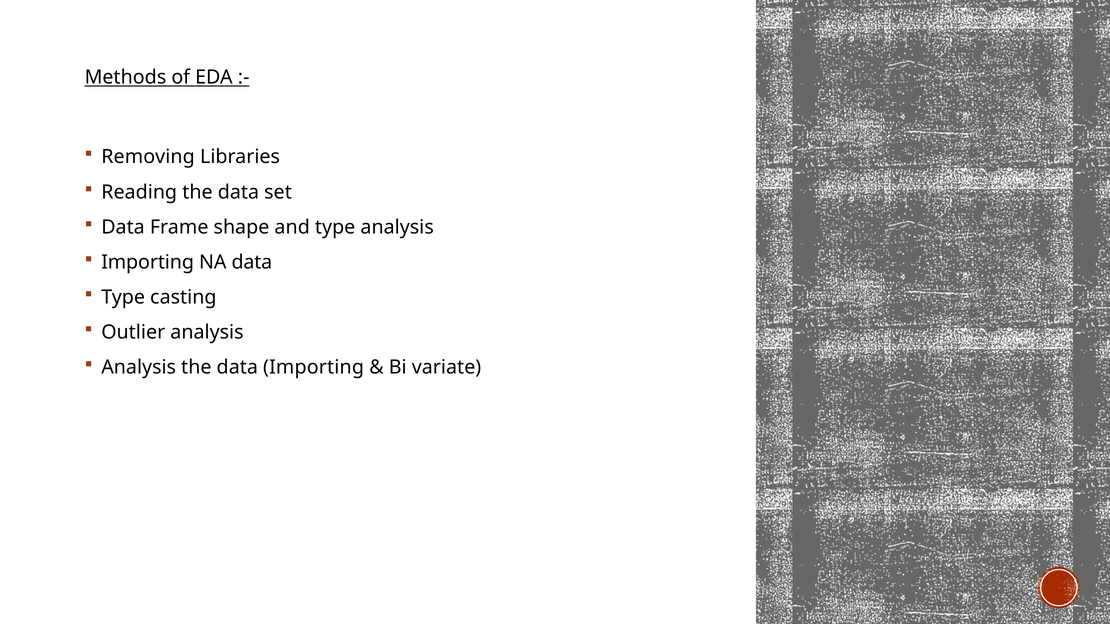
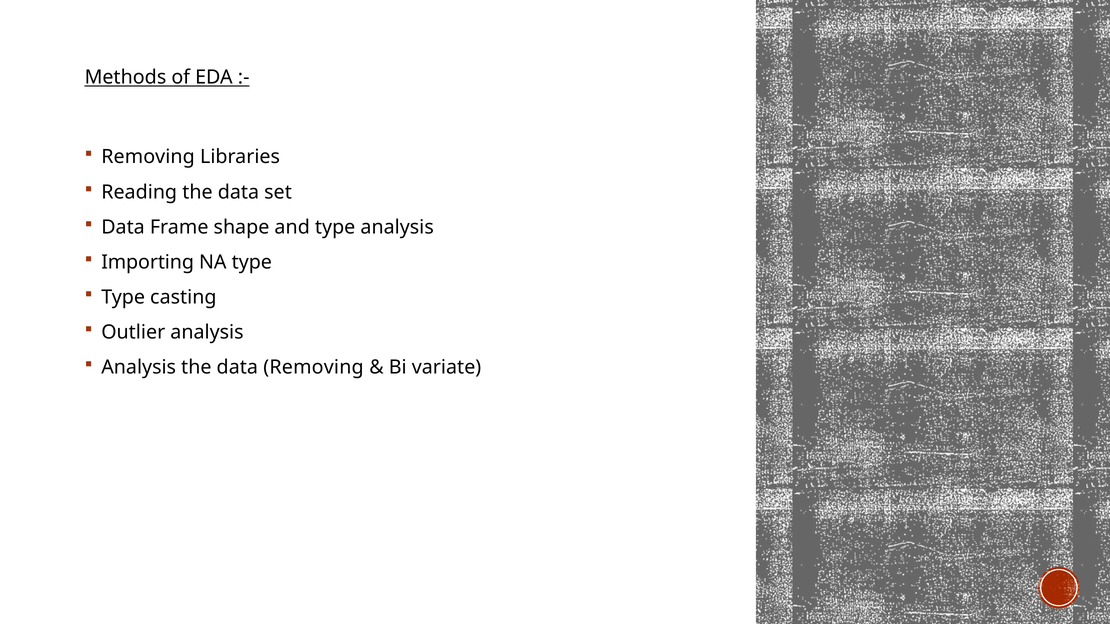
NA data: data -> type (252, 262)
data Importing: Importing -> Removing (314, 368)
